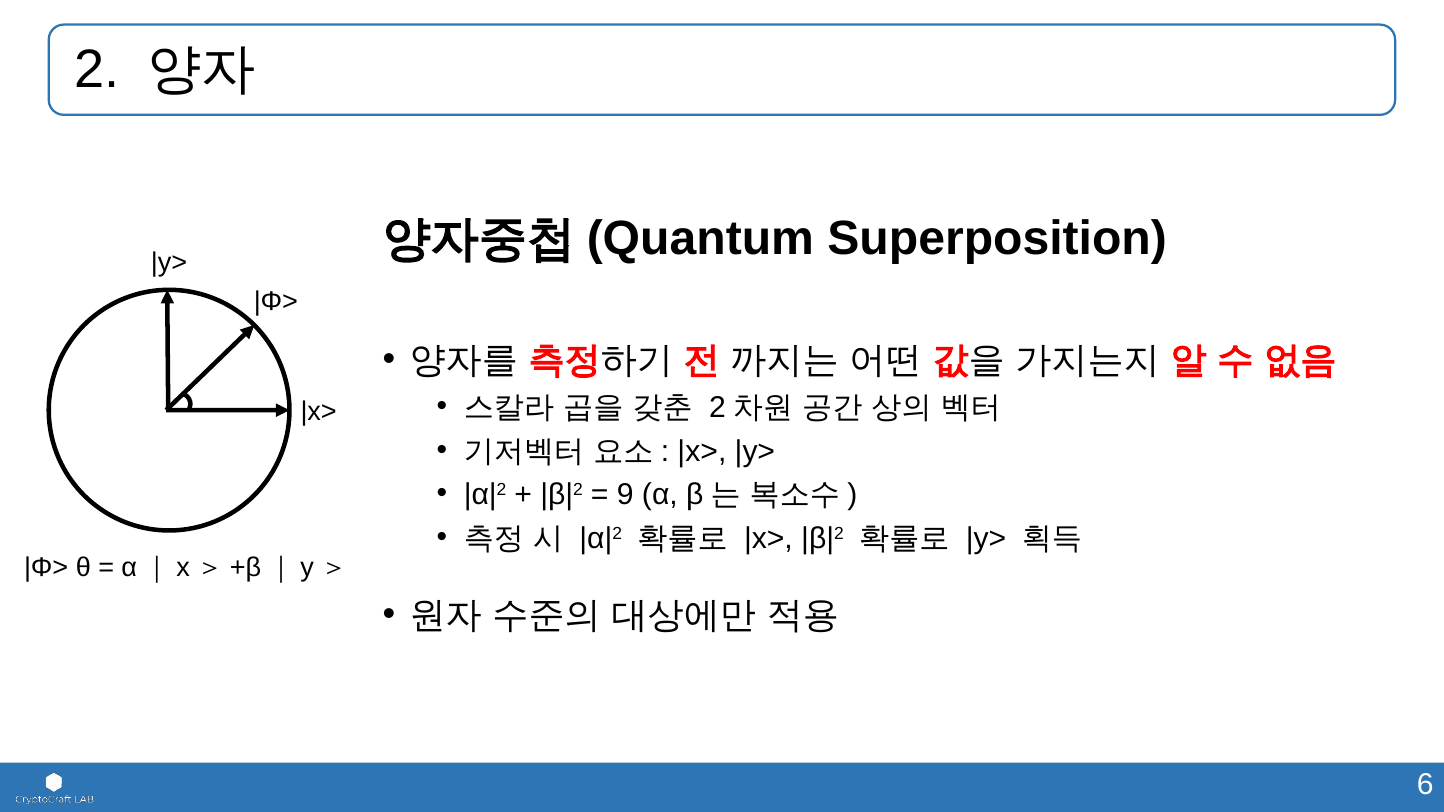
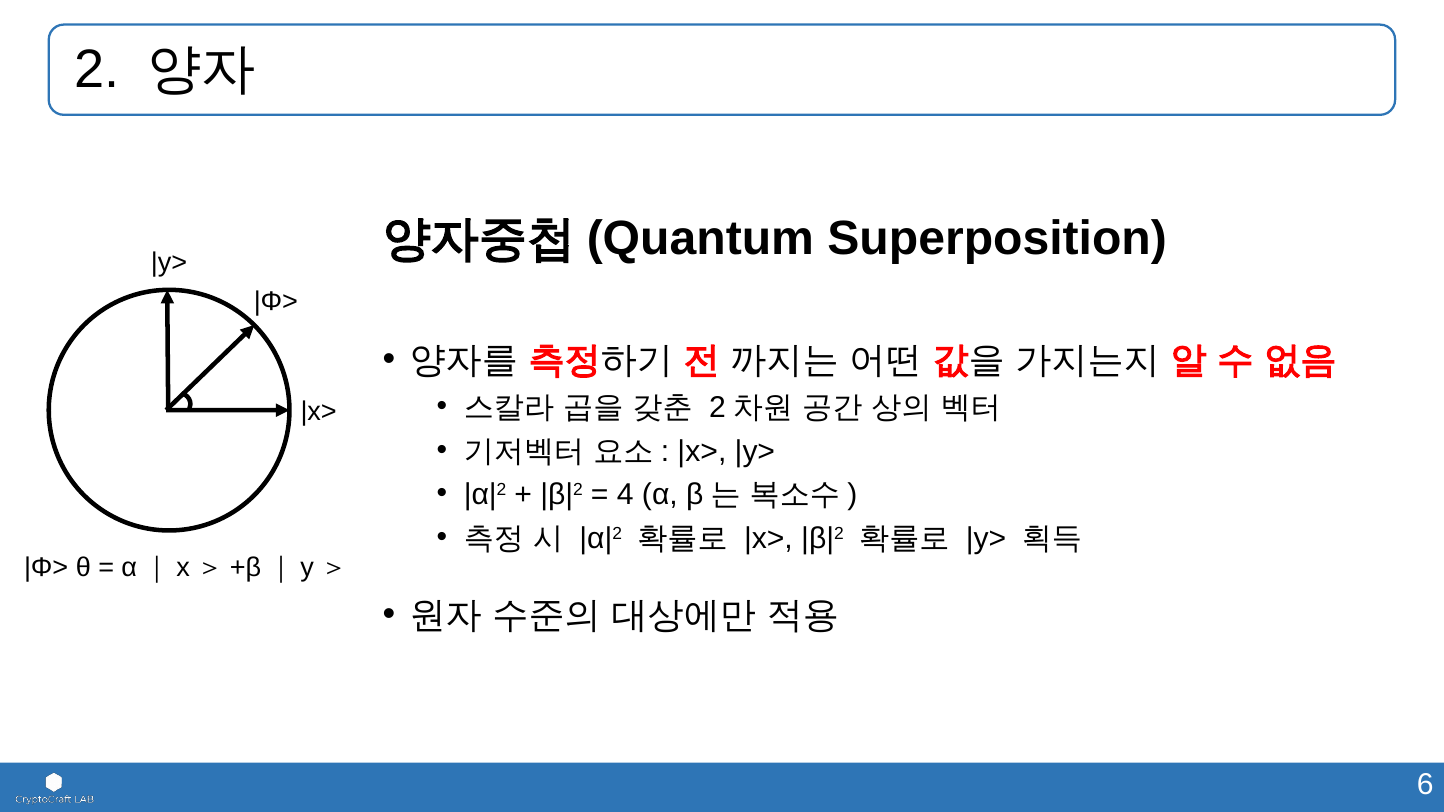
9: 9 -> 4 (625, 495)
